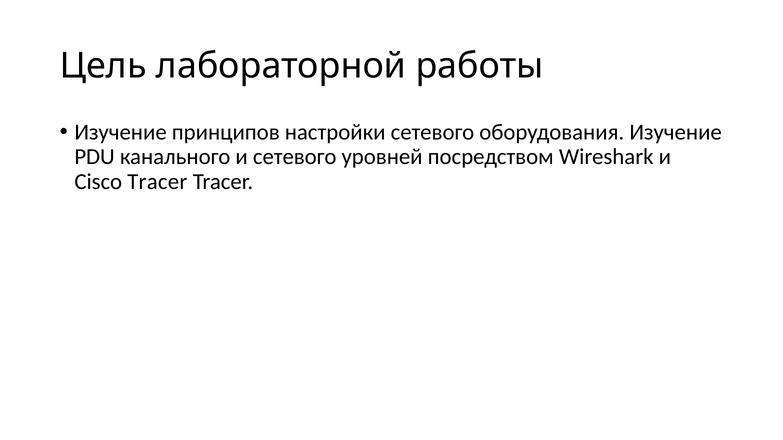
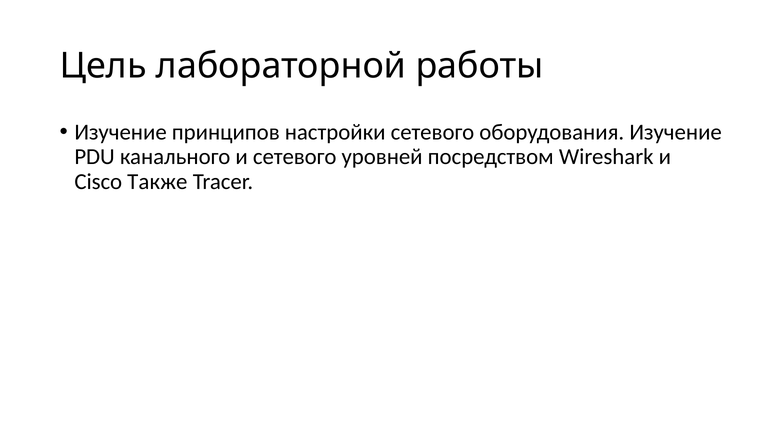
Cisco Tracer: Tracer -> Также (157, 182)
